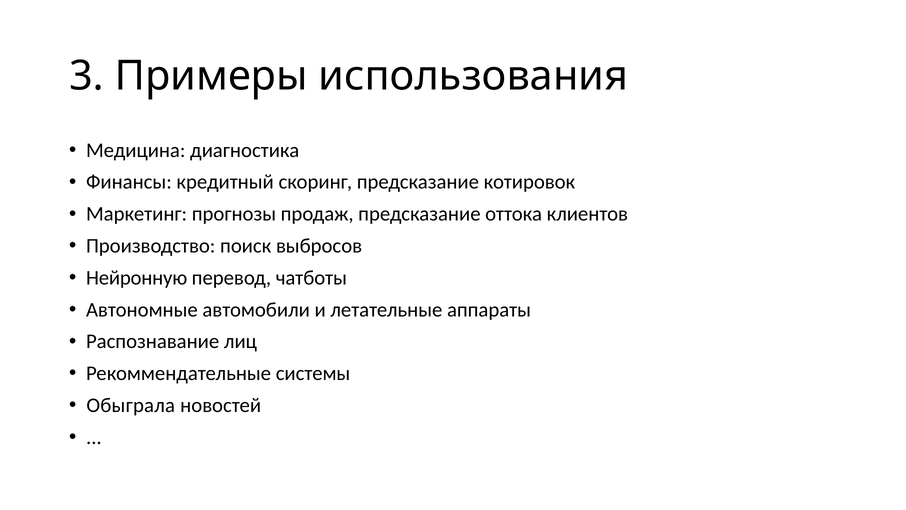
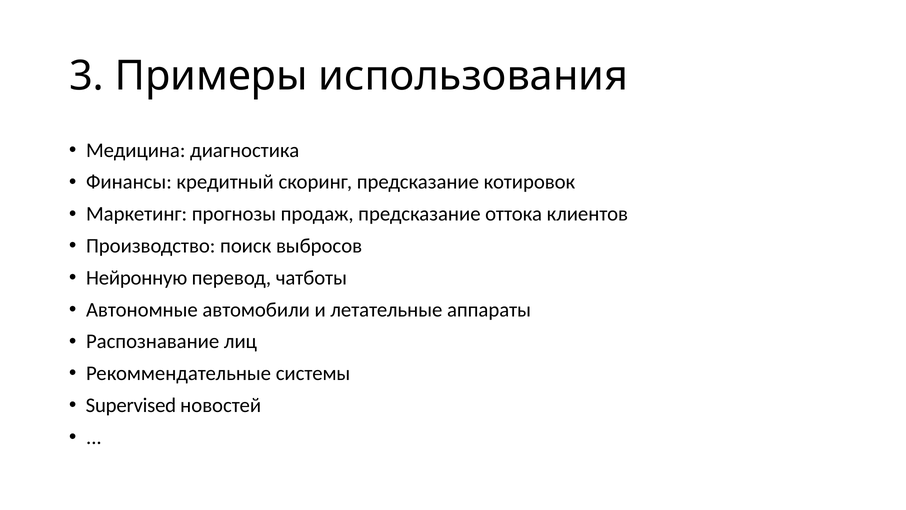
Обыграла: Обыграла -> Supervised (131, 405)
